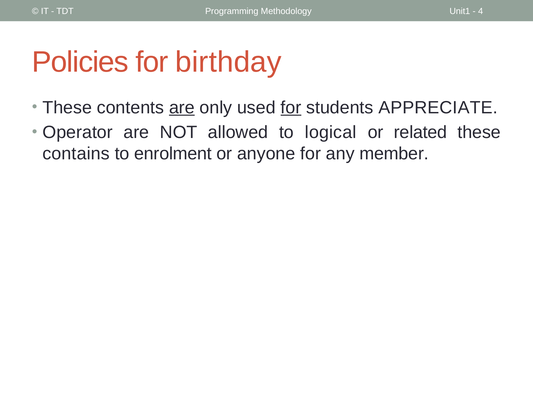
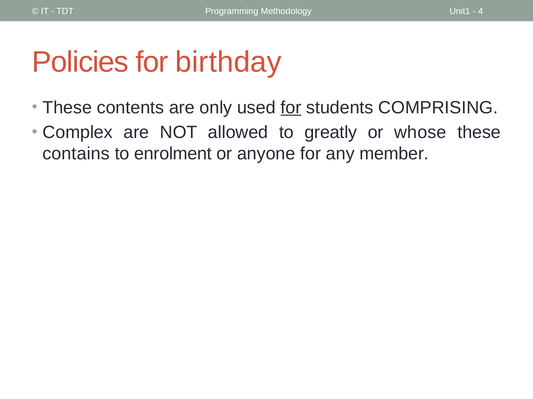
are underline: present -> none (182, 108)
APPRECIATE: APPRECIATE -> COMPRISING (438, 108)
Operator: Operator -> Complex (78, 133)
logical: logical -> greatly (331, 133)
related: related -> whose (420, 133)
